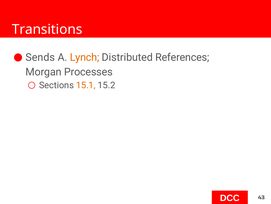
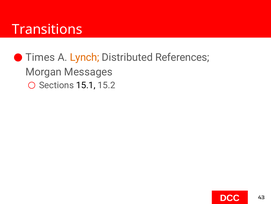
Sends: Sends -> Times (40, 57)
Processes: Processes -> Messages (88, 72)
15.1 colour: orange -> black (86, 85)
